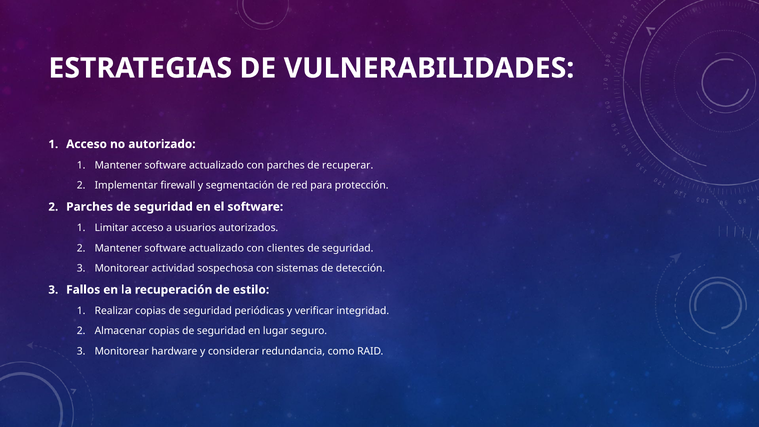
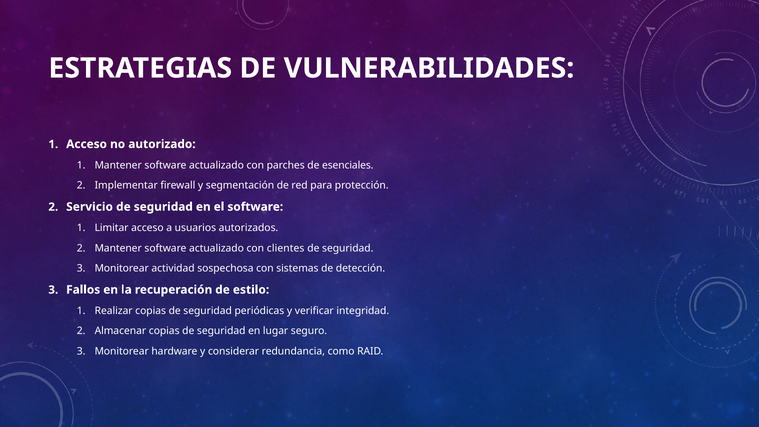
recuperar: recuperar -> esenciales (348, 165)
Parches: Parches -> Servicio (90, 207)
